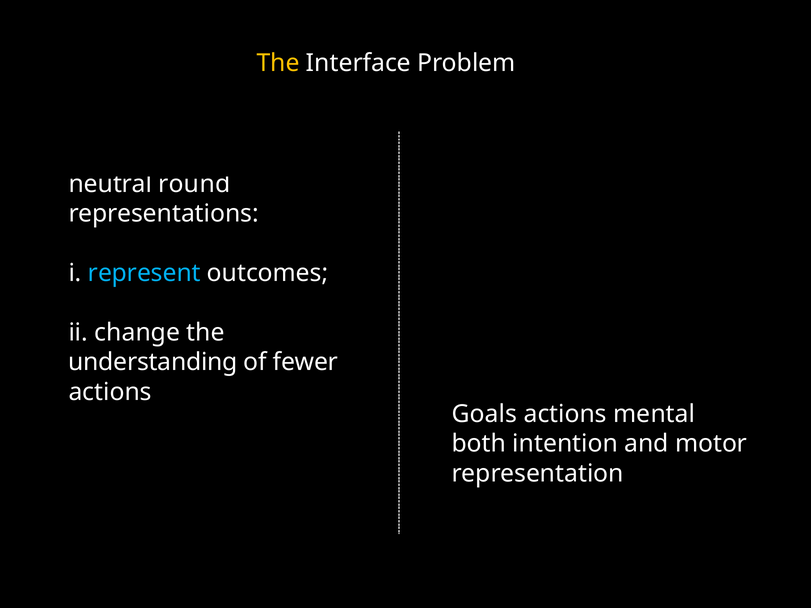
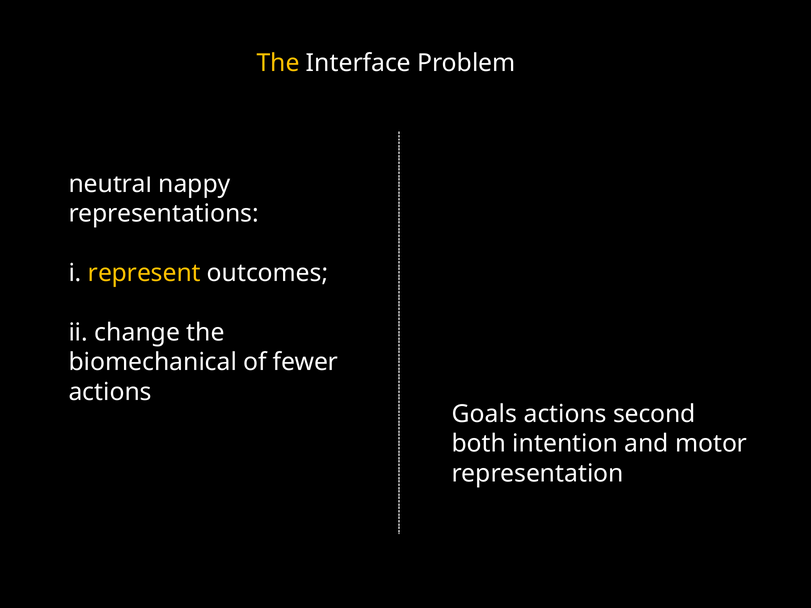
round: round -> nappy (194, 184)
represent colour: light blue -> yellow (144, 273)
understanding: understanding -> biomechanical (153, 362)
mental: mental -> second (654, 414)
